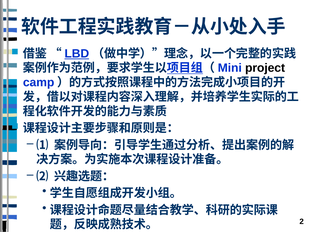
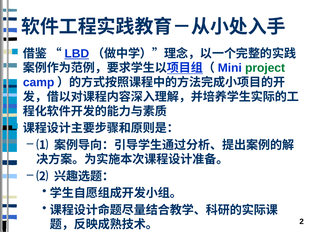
project colour: black -> green (265, 68)
